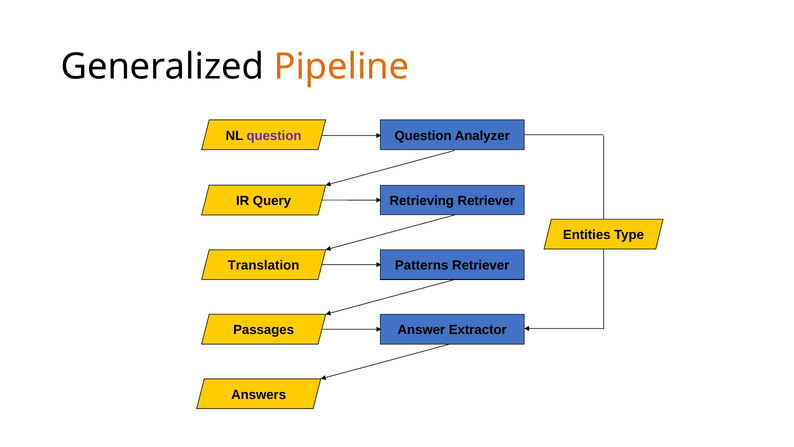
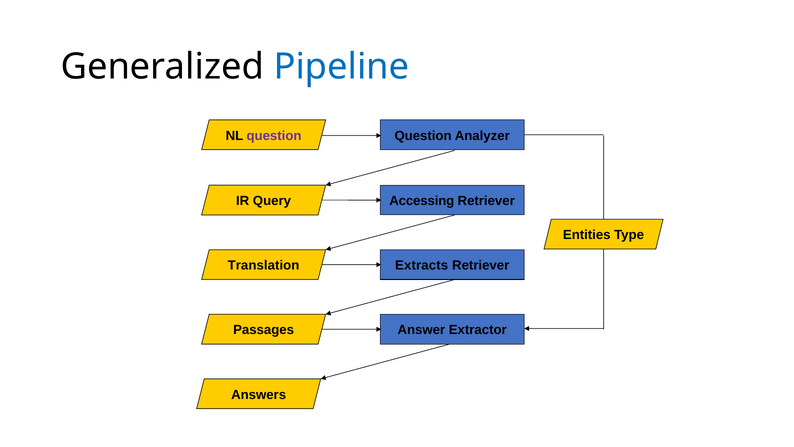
Pipeline colour: orange -> blue (341, 67)
Retrieving: Retrieving -> Accessing (422, 201)
Patterns: Patterns -> Extracts (422, 265)
